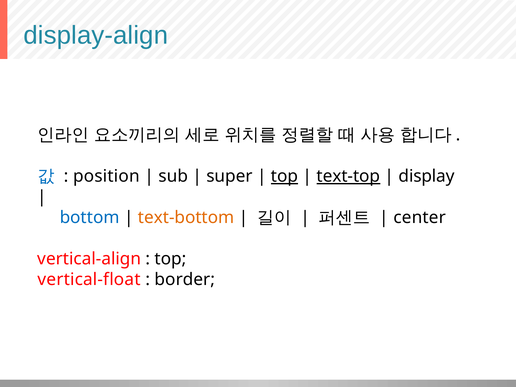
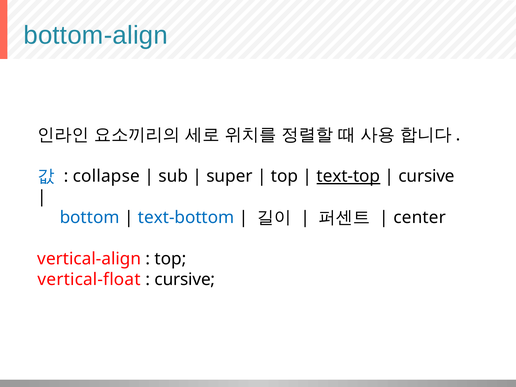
display-align: display-align -> bottom-align (96, 35)
position: position -> collapse (106, 176)
top underline: present -> none (285, 176)
display: display -> cursive (427, 176)
text-bottom colour: orange -> blue (186, 218)
border: border -> cursive (185, 279)
